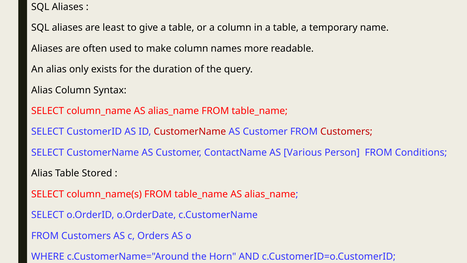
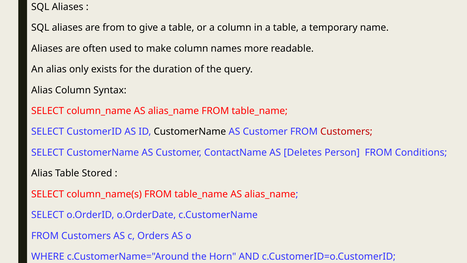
are least: least -> from (114, 28)
CustomerName colour: red -> black (190, 132)
Various: Various -> Deletes (303, 152)
